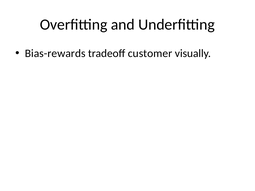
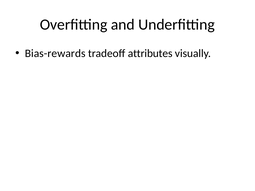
customer: customer -> attributes (150, 53)
